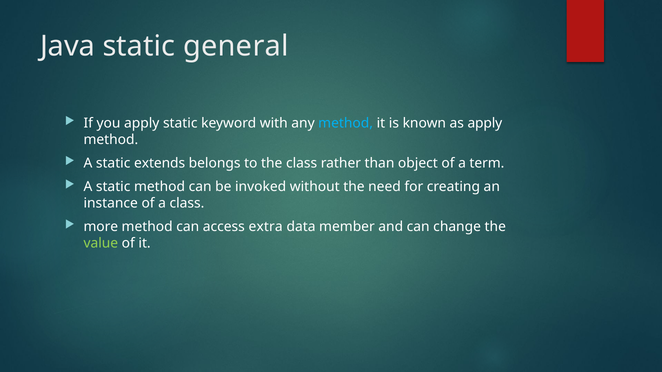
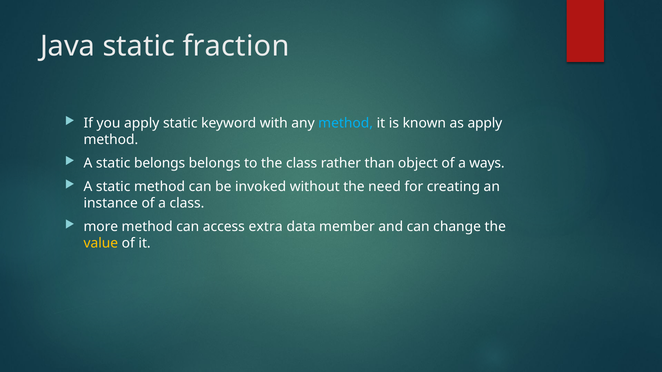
general: general -> fraction (236, 46)
static extends: extends -> belongs (160, 163)
term: term -> ways (487, 163)
value colour: light green -> yellow (101, 243)
